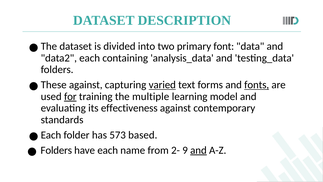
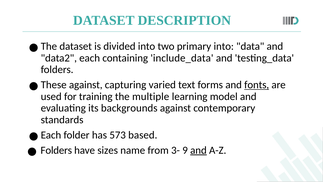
primary font: font -> into (224, 46)
analysis_data: analysis_data -> include_data (182, 58)
varied underline: present -> none (162, 85)
for underline: present -> none (70, 96)
effectiveness: effectiveness -> backgrounds (129, 108)
have each: each -> sizes (108, 150)
2-: 2- -> 3- (176, 150)
